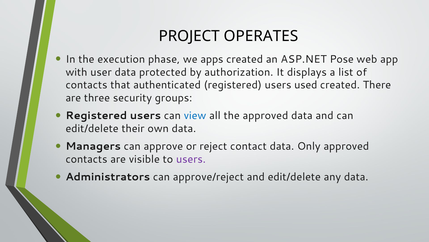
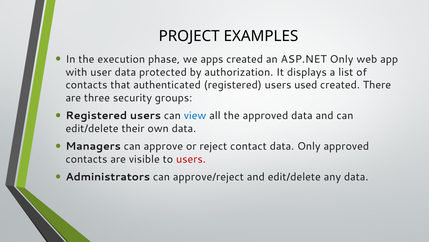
OPERATES: OPERATES -> EXAMPLES (261, 36)
ASP.NET Pose: Pose -> Only (342, 59)
users colour: purple -> red (191, 159)
